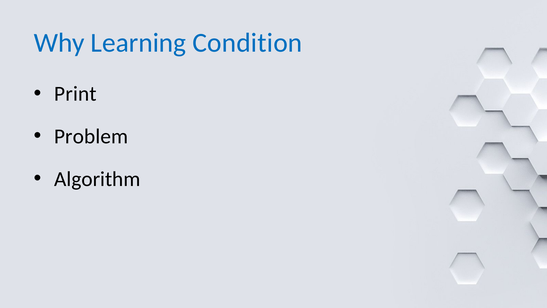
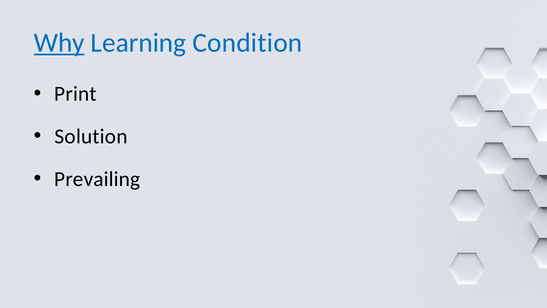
Why underline: none -> present (59, 43)
Problem: Problem -> Solution (91, 136)
Algorithm: Algorithm -> Prevailing (97, 179)
